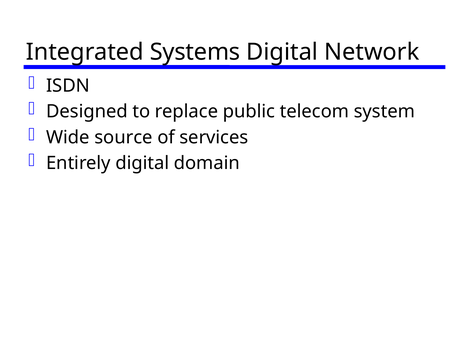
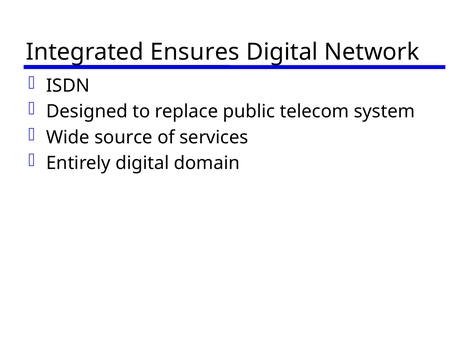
Systems: Systems -> Ensures (195, 52)
